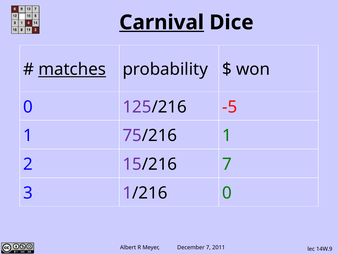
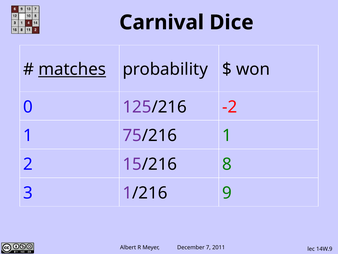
Carnival underline: present -> none (162, 22)
-5: -5 -> -2 (230, 107)
15/216 7: 7 -> 8 (227, 164)
1/216 0: 0 -> 9 (227, 193)
